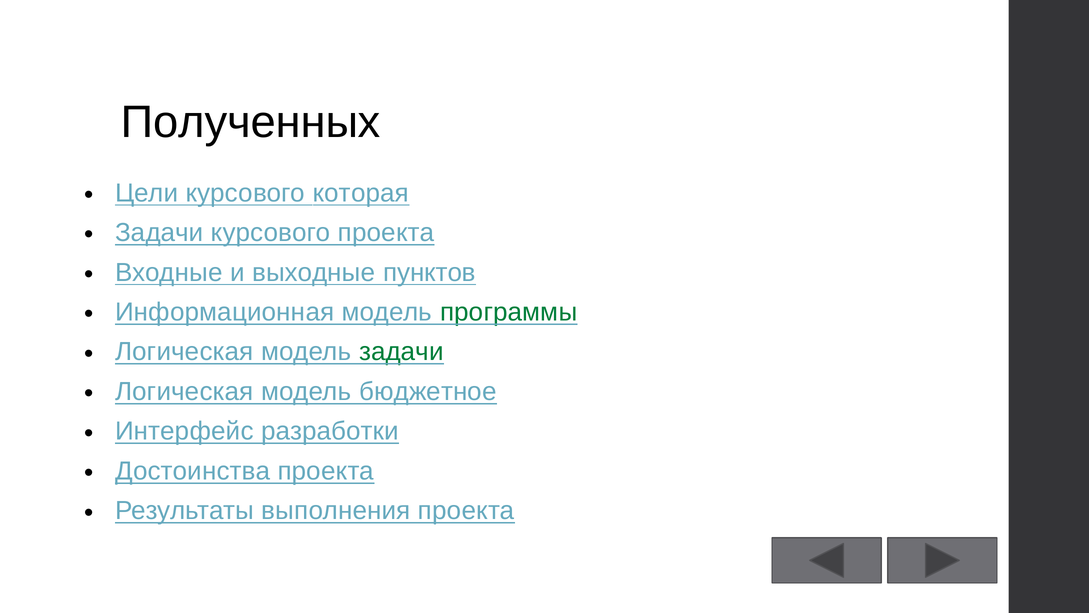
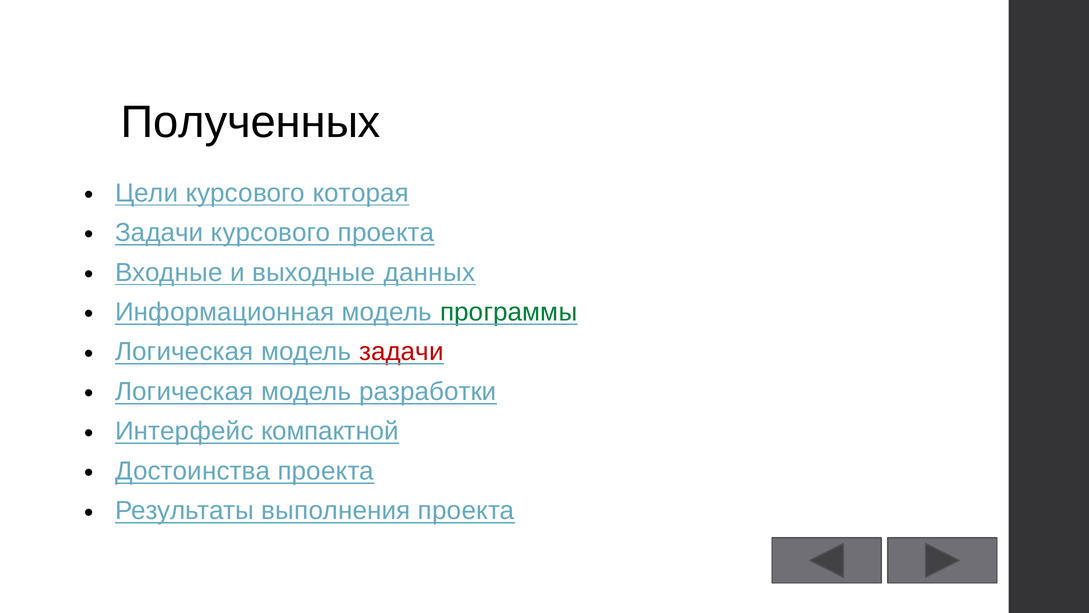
пунктов: пунктов -> данных (429, 272)
задачи colour: green -> red (401, 352)
бюджетное: бюджетное -> разработки (428, 391)
разработки: разработки -> компактной (330, 431)
